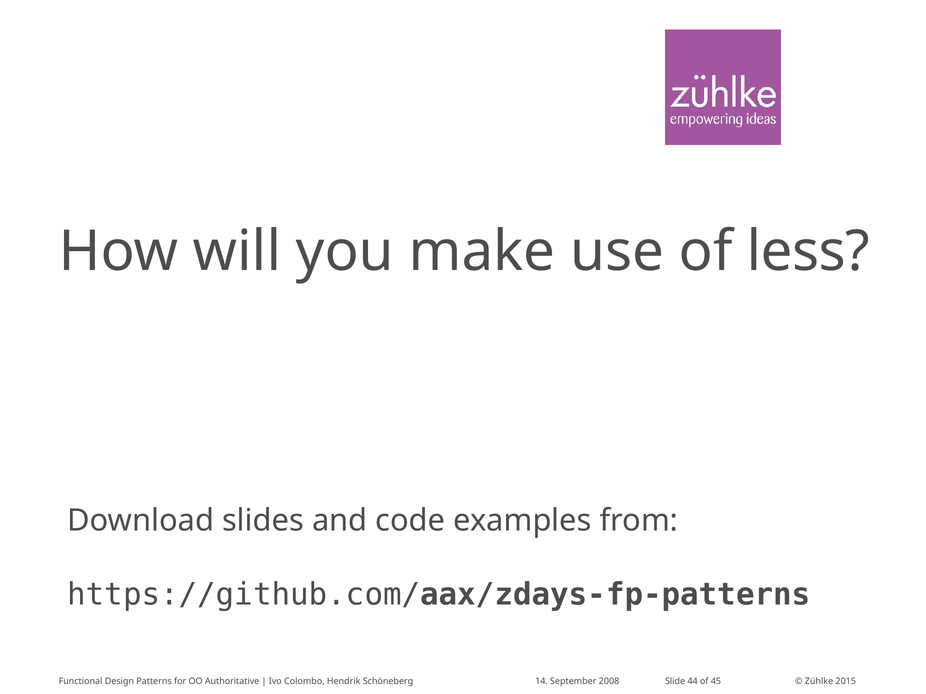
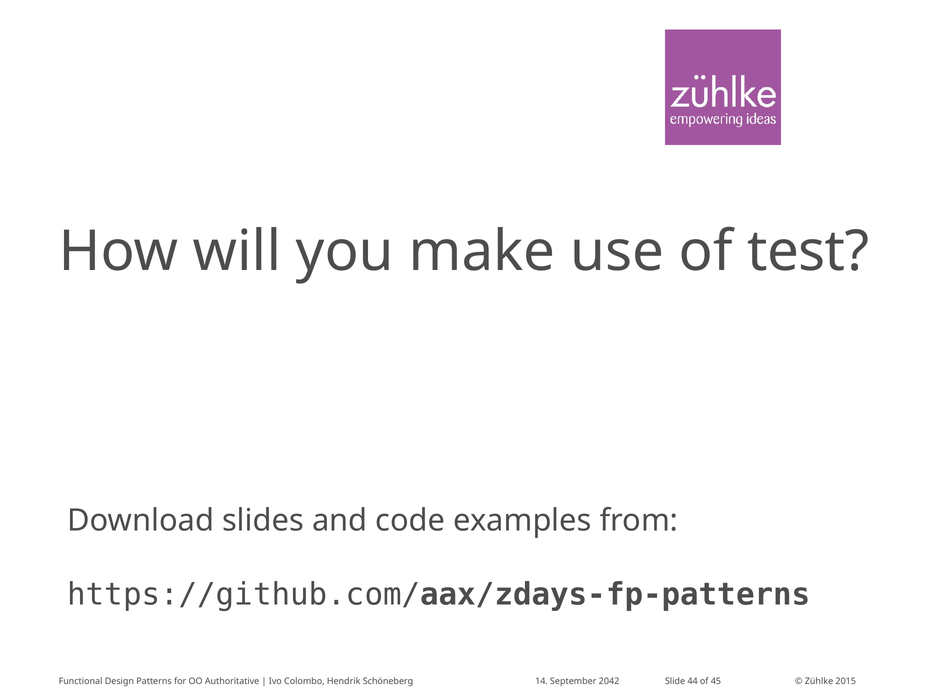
less: less -> test (808, 252)
2008: 2008 -> 2042 (609, 682)
